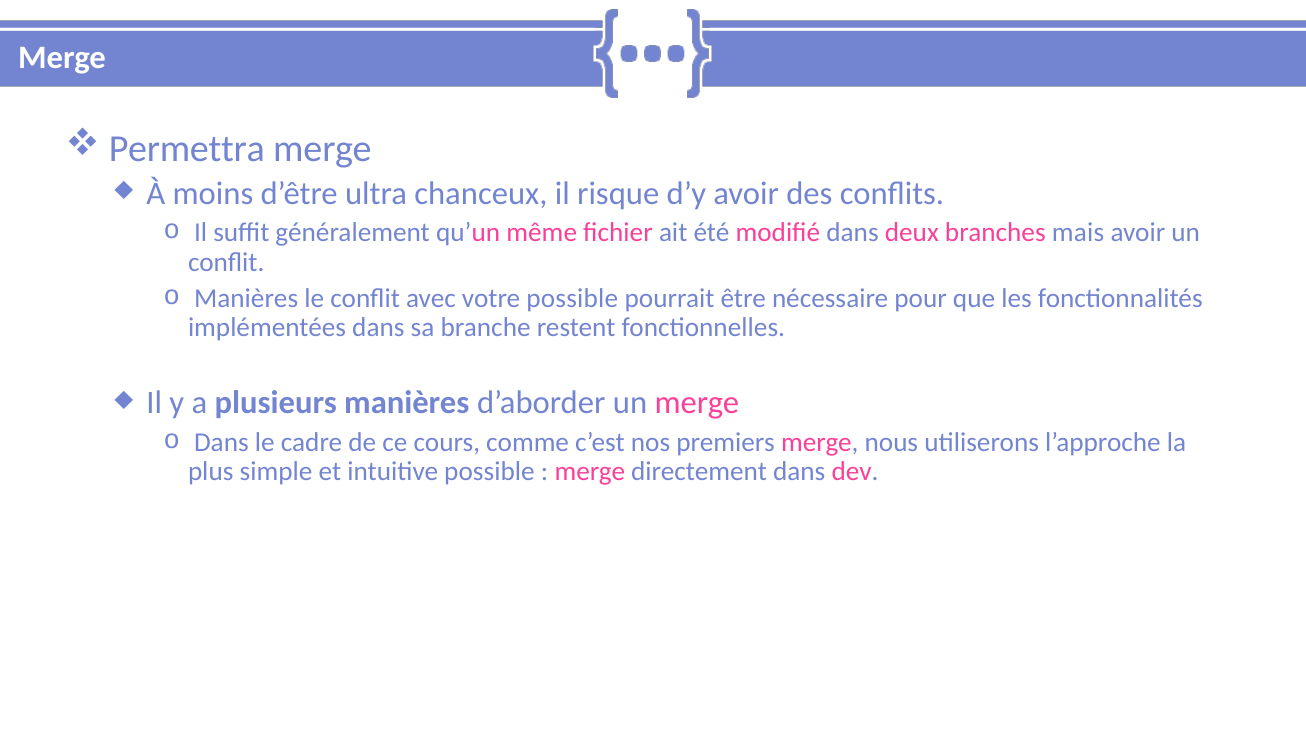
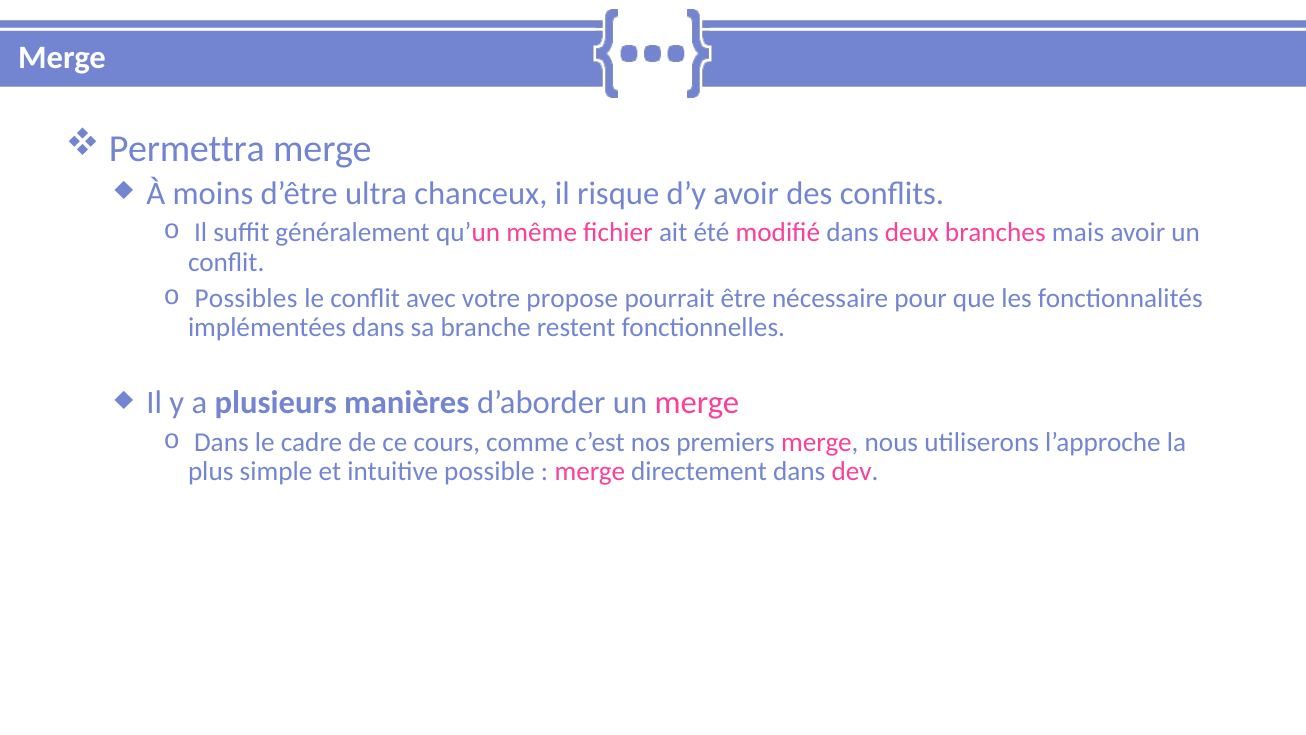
Manières: Manières -> Possibles (246, 298)
votre possible: possible -> propose (572, 298)
